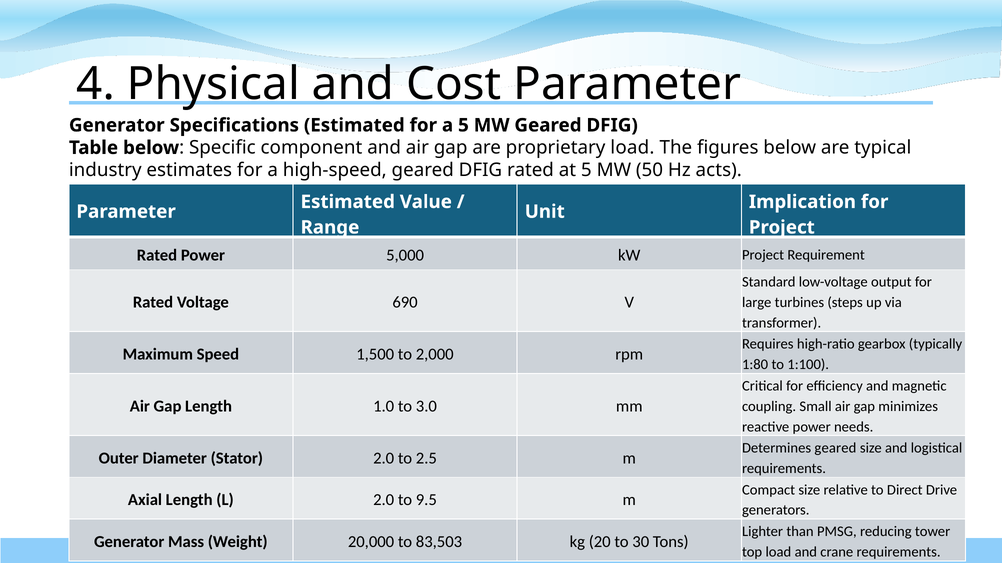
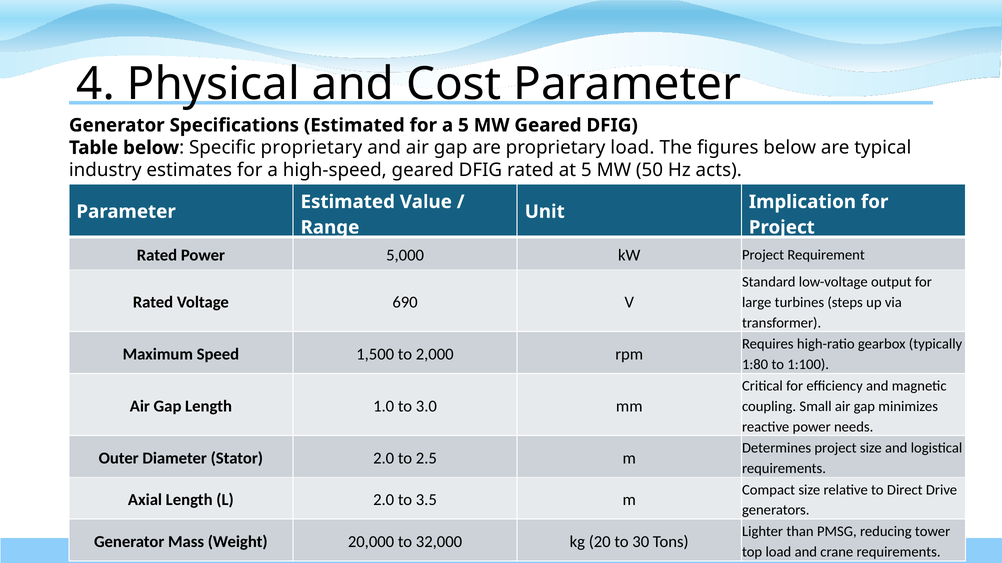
Specific component: component -> proprietary (311, 148)
Determines geared: geared -> project (836, 448)
9.5: 9.5 -> 3.5 (426, 500)
83,503: 83,503 -> 32,000 (439, 542)
